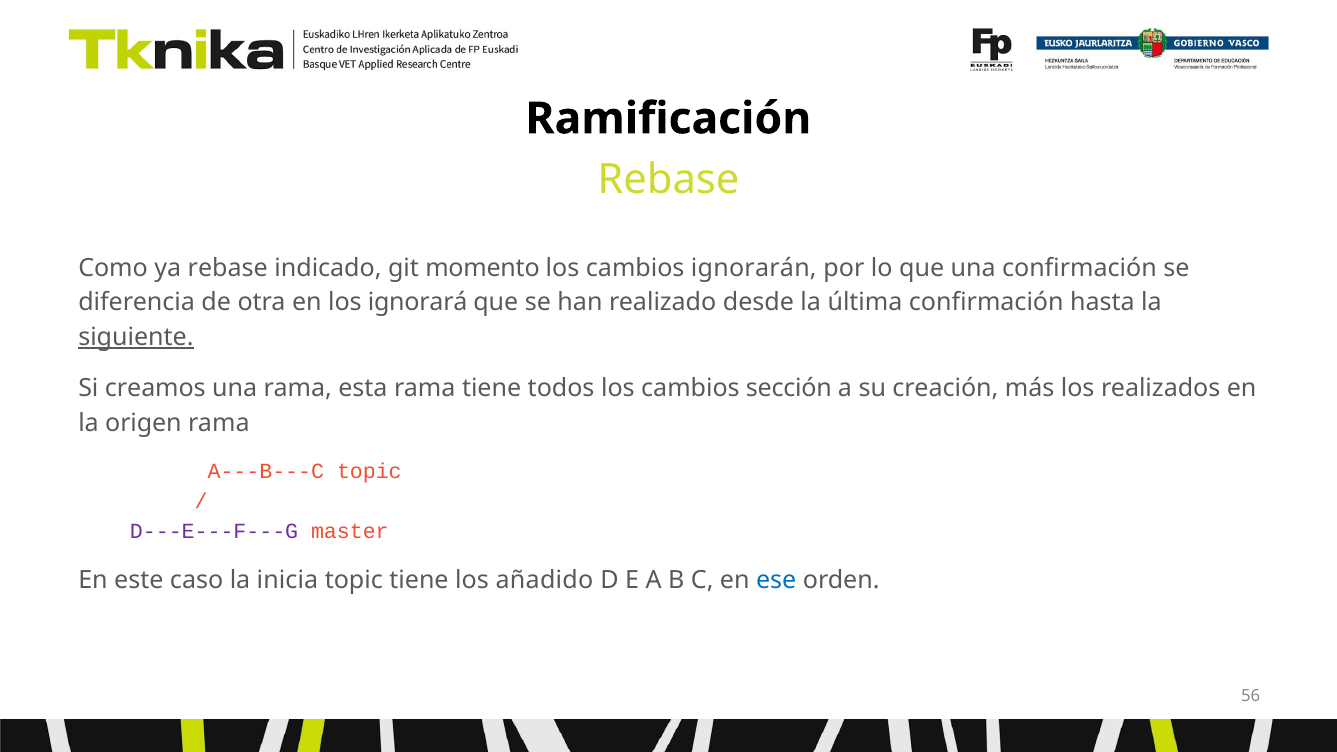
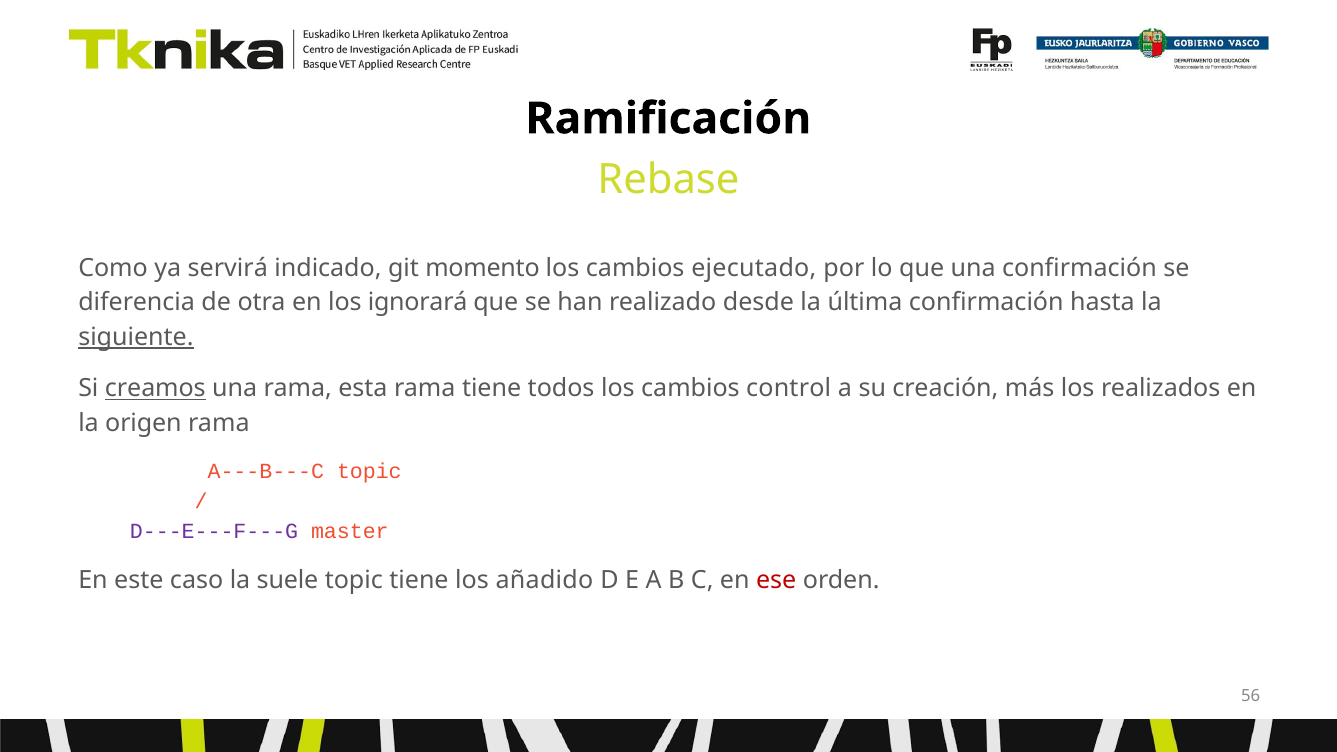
ya rebase: rebase -> servirá (228, 268)
ignorarán: ignorarán -> ejecutado (754, 268)
creamos underline: none -> present (155, 389)
sección: sección -> control (789, 389)
inicia: inicia -> suele (288, 581)
ese colour: blue -> red (776, 581)
